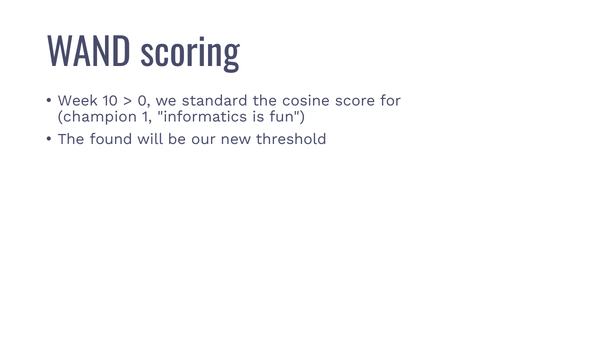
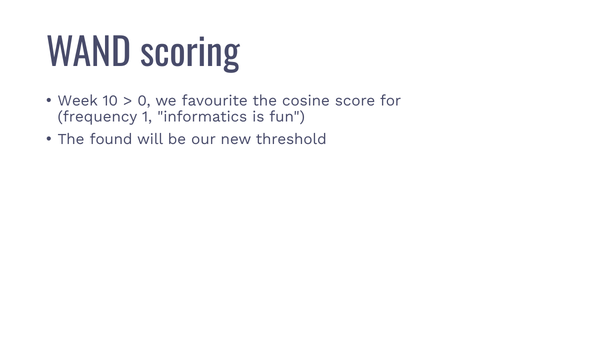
standard: standard -> favourite (215, 101)
champion: champion -> frequency (97, 117)
